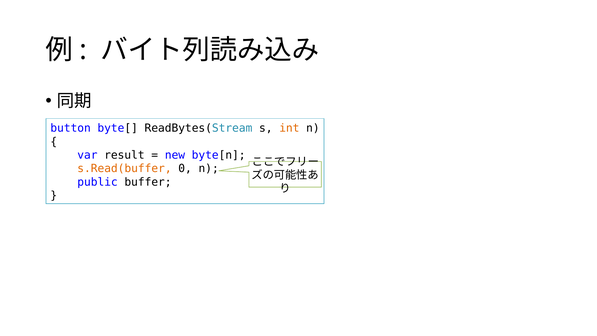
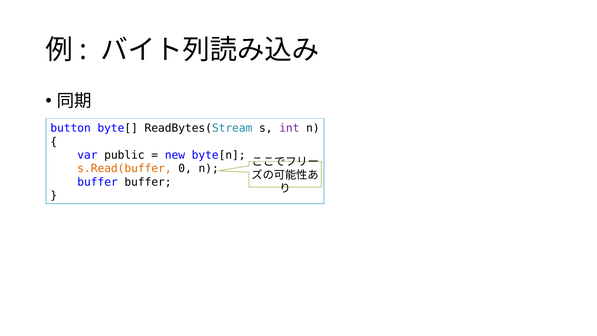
int colour: orange -> purple (289, 128)
result: result -> public (124, 155)
public: public -> buffer (98, 182)
